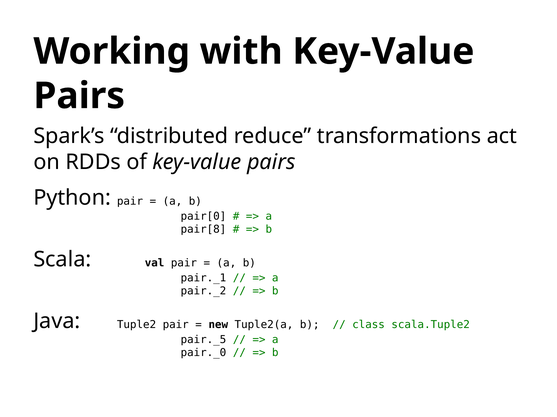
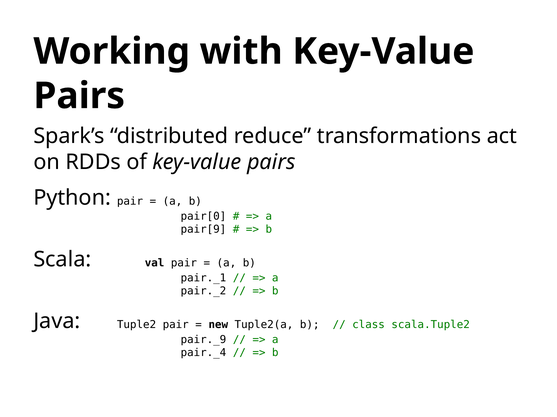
pair[8: pair[8 -> pair[9 (203, 230)
pair._5: pair._5 -> pair._9 (203, 340)
pair._0: pair._0 -> pair._4 (203, 353)
